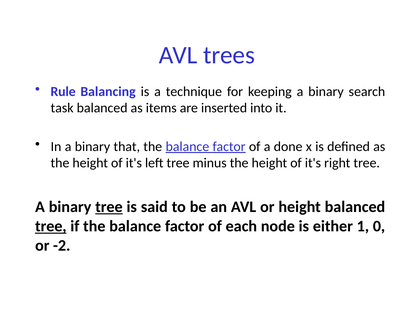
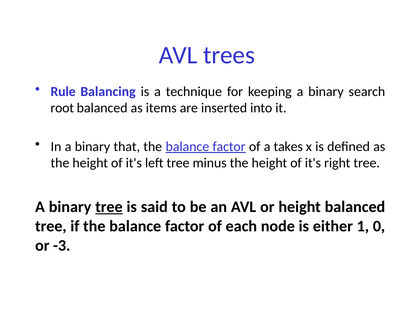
task: task -> root (62, 108)
done: done -> takes (288, 147)
tree underline: present -> none (51, 227)
-2: -2 -> -3 (62, 246)
